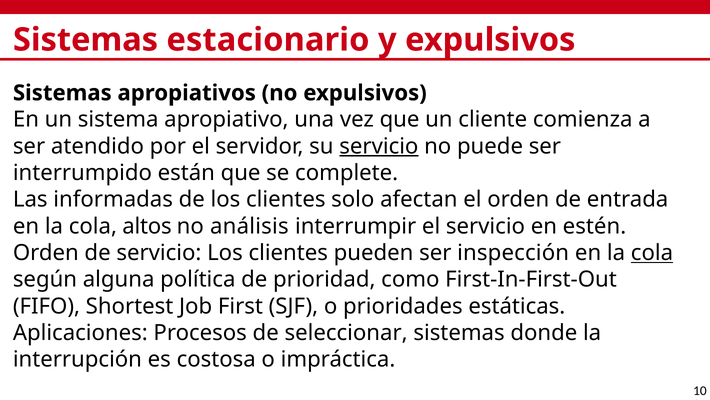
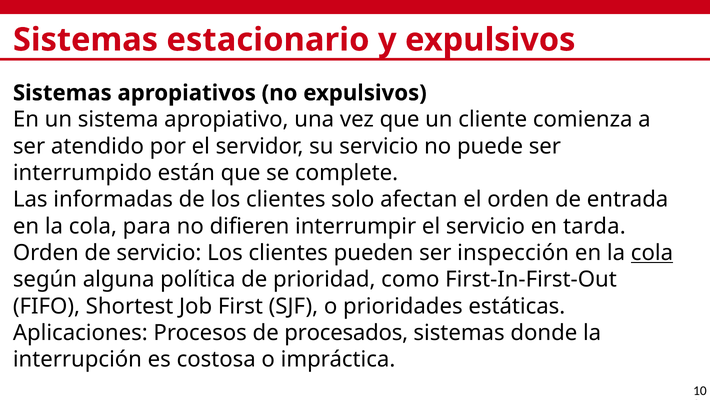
servicio underline: present -> none (379, 146)
altos: altos -> para (147, 226)
análisis: análisis -> difieren (250, 226)
estén: estén -> tarda (594, 226)
seleccionar: seleccionar -> procesados (346, 332)
